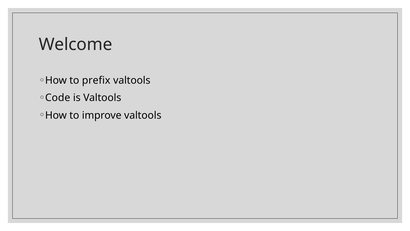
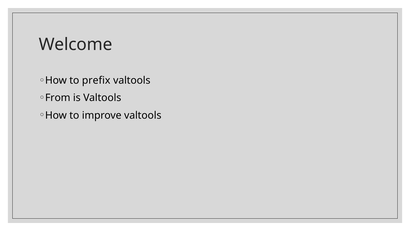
Code: Code -> From (58, 98)
